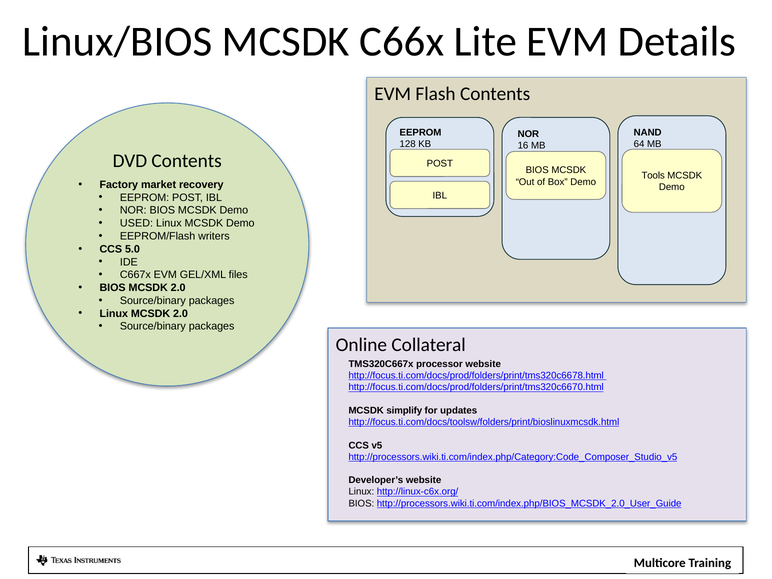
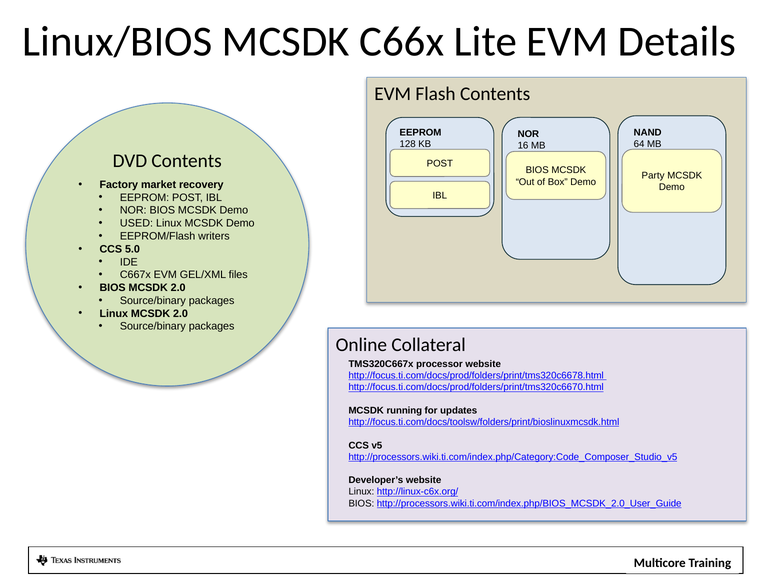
Tools: Tools -> Party (653, 176)
simplify: simplify -> running (404, 411)
